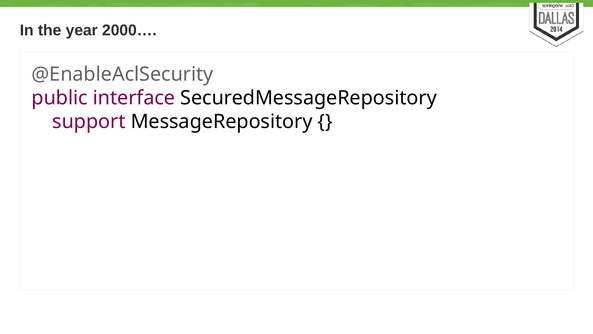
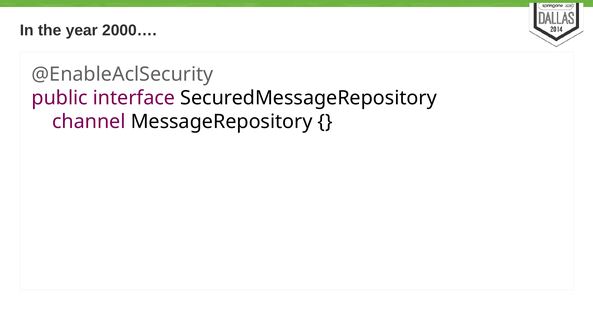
support: support -> channel (89, 121)
